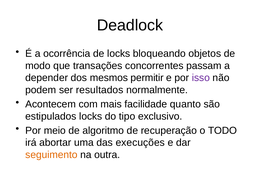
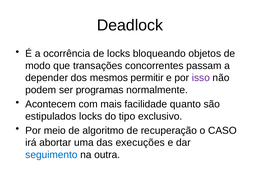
resultados: resultados -> programas (100, 90)
TODO: TODO -> CASO (222, 130)
seguimento colour: orange -> blue (51, 155)
